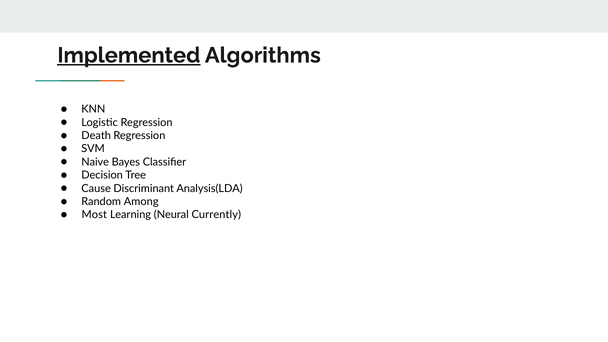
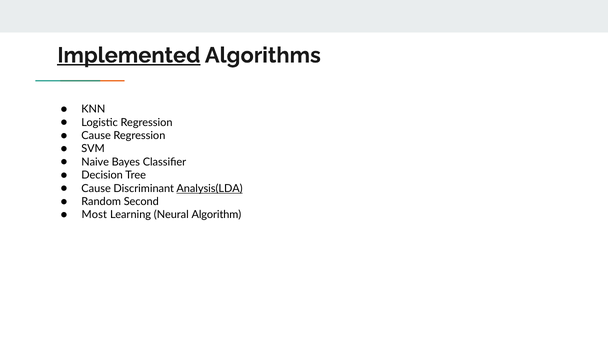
Death: Death -> Cause (96, 136)
Analysis(LDA underline: none -> present (210, 188)
Among: Among -> Second (141, 202)
Currently: Currently -> Algorithm (216, 215)
